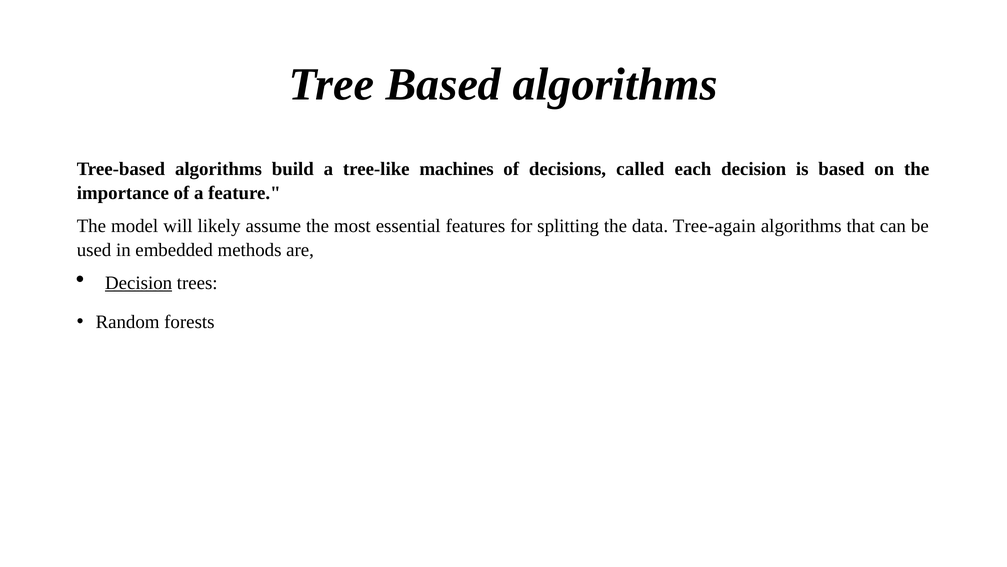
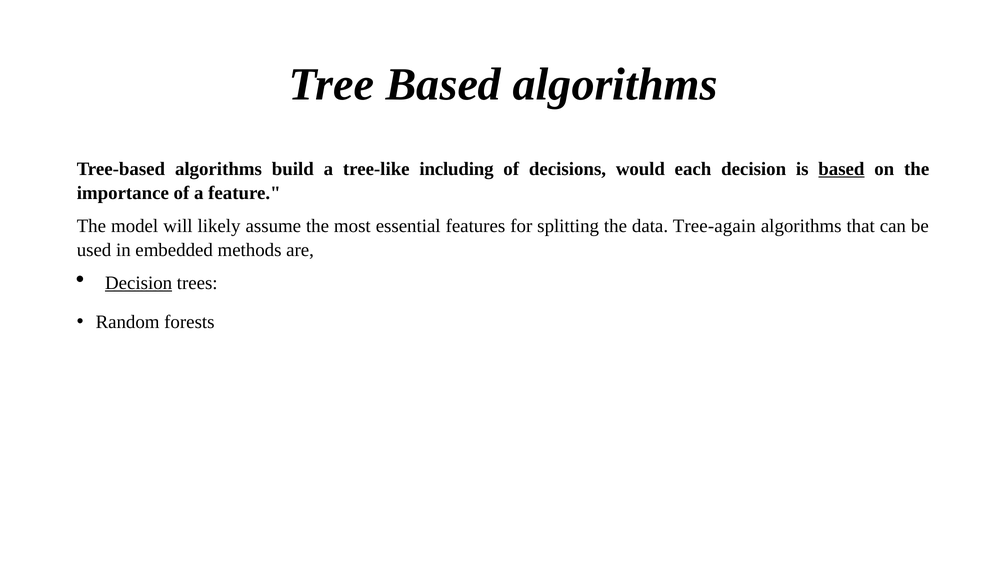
machines: machines -> including (457, 169)
called: called -> would (640, 169)
based underline: none -> present (841, 169)
